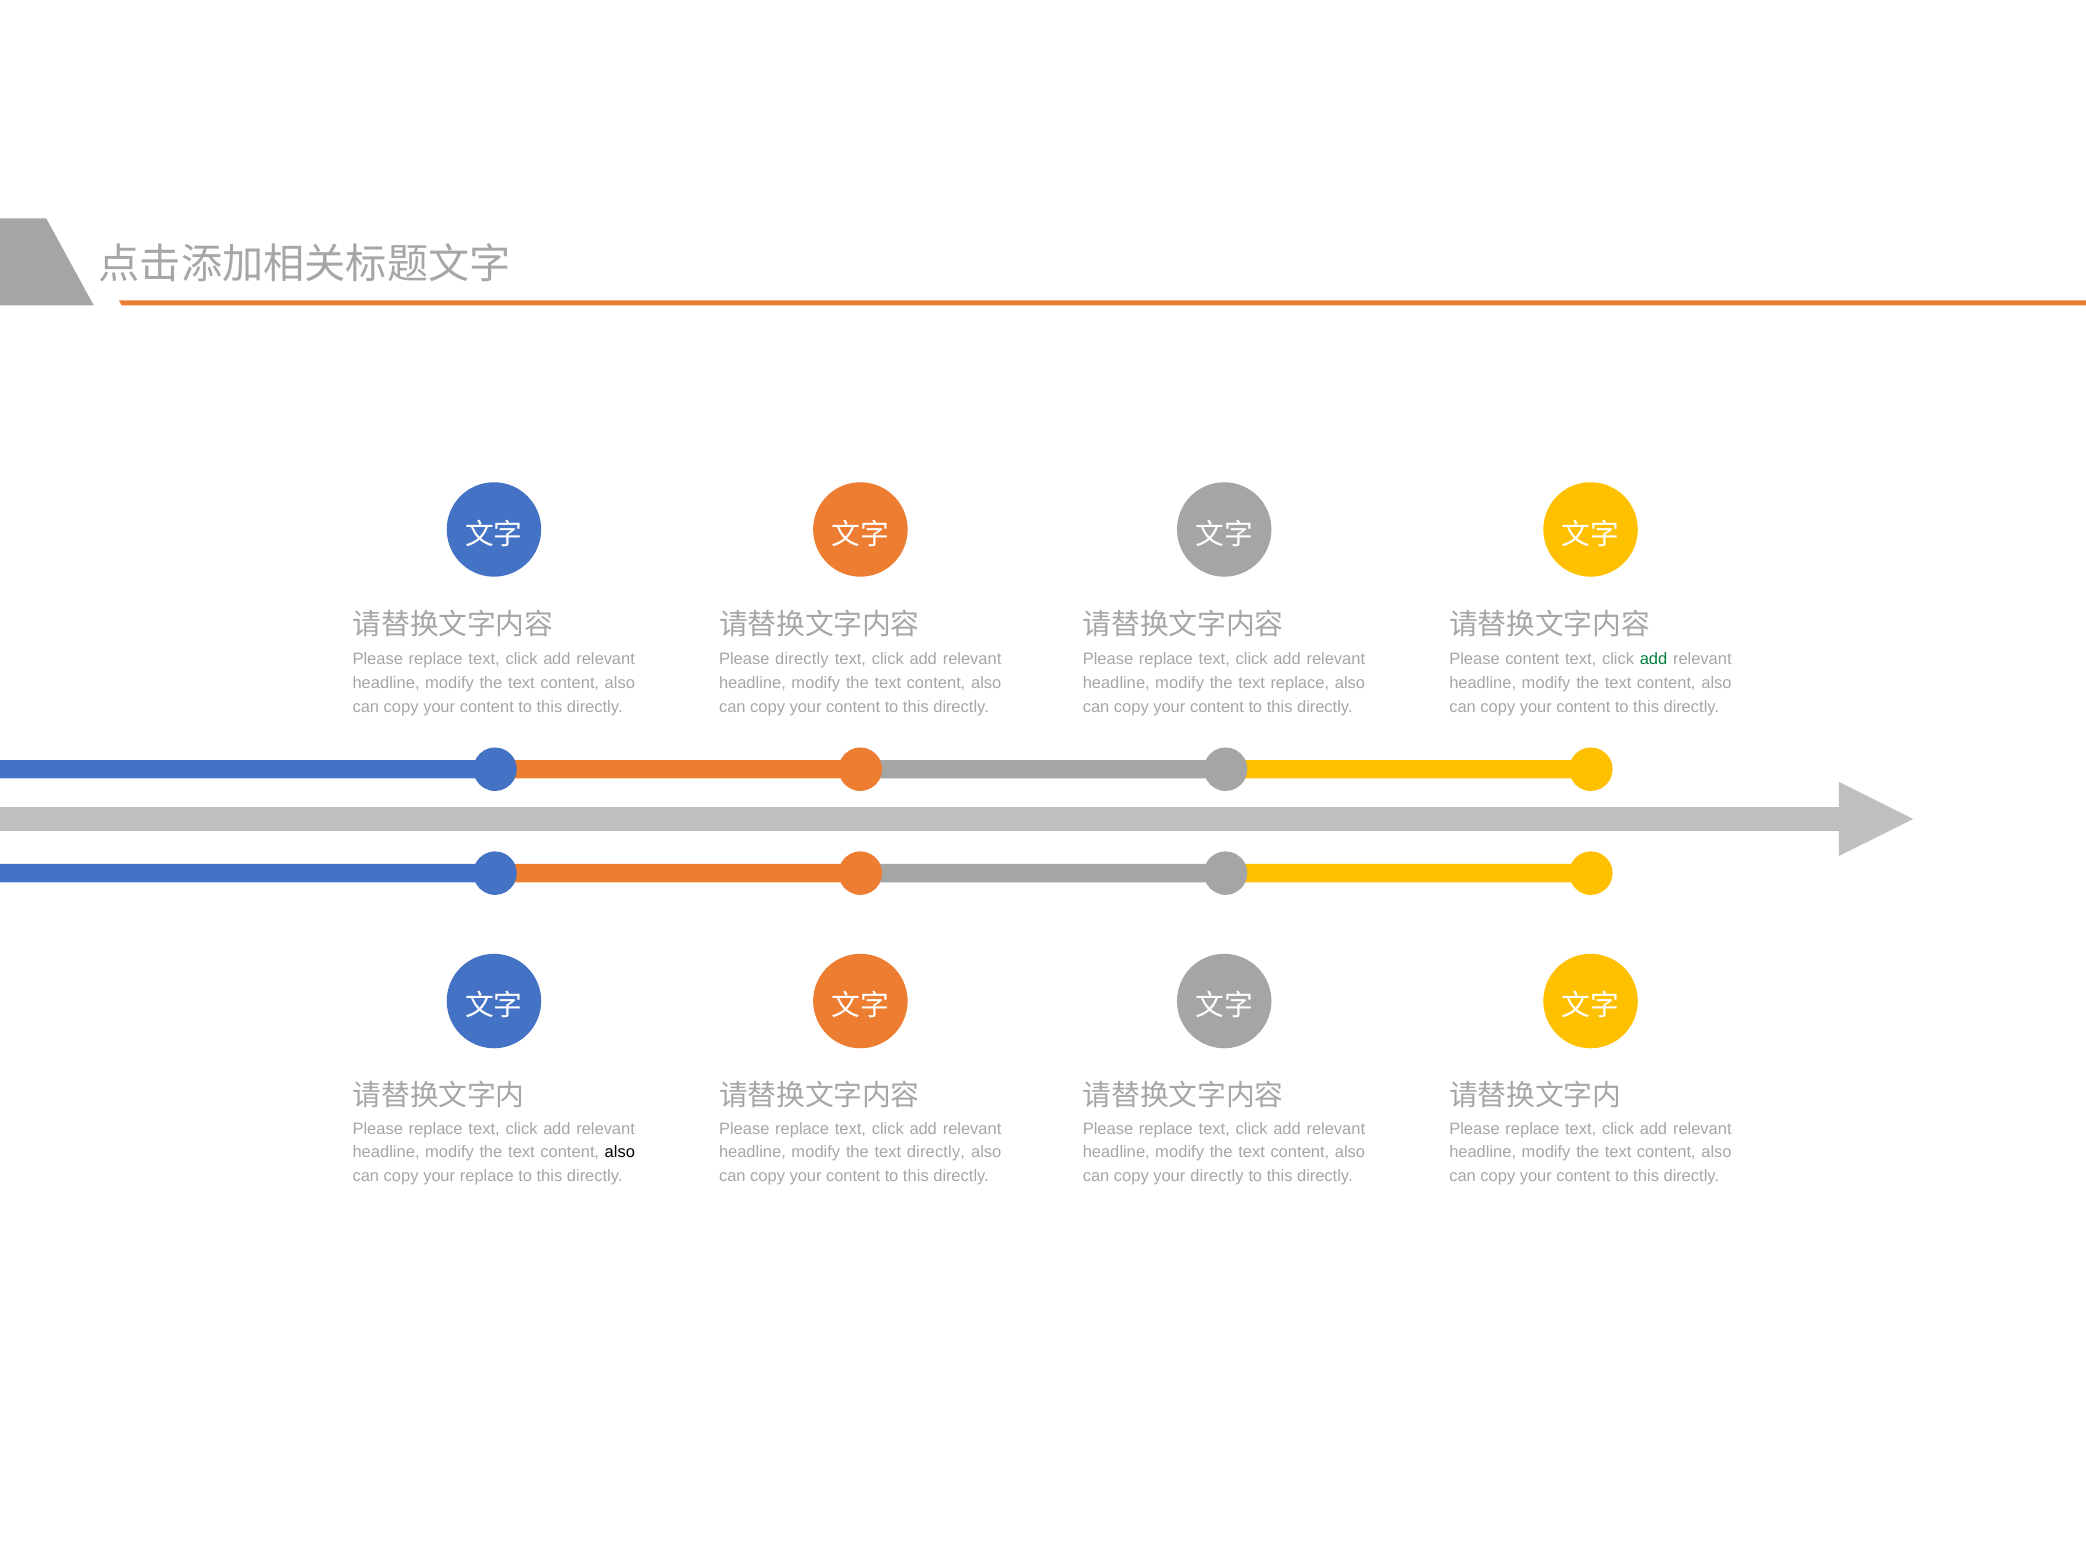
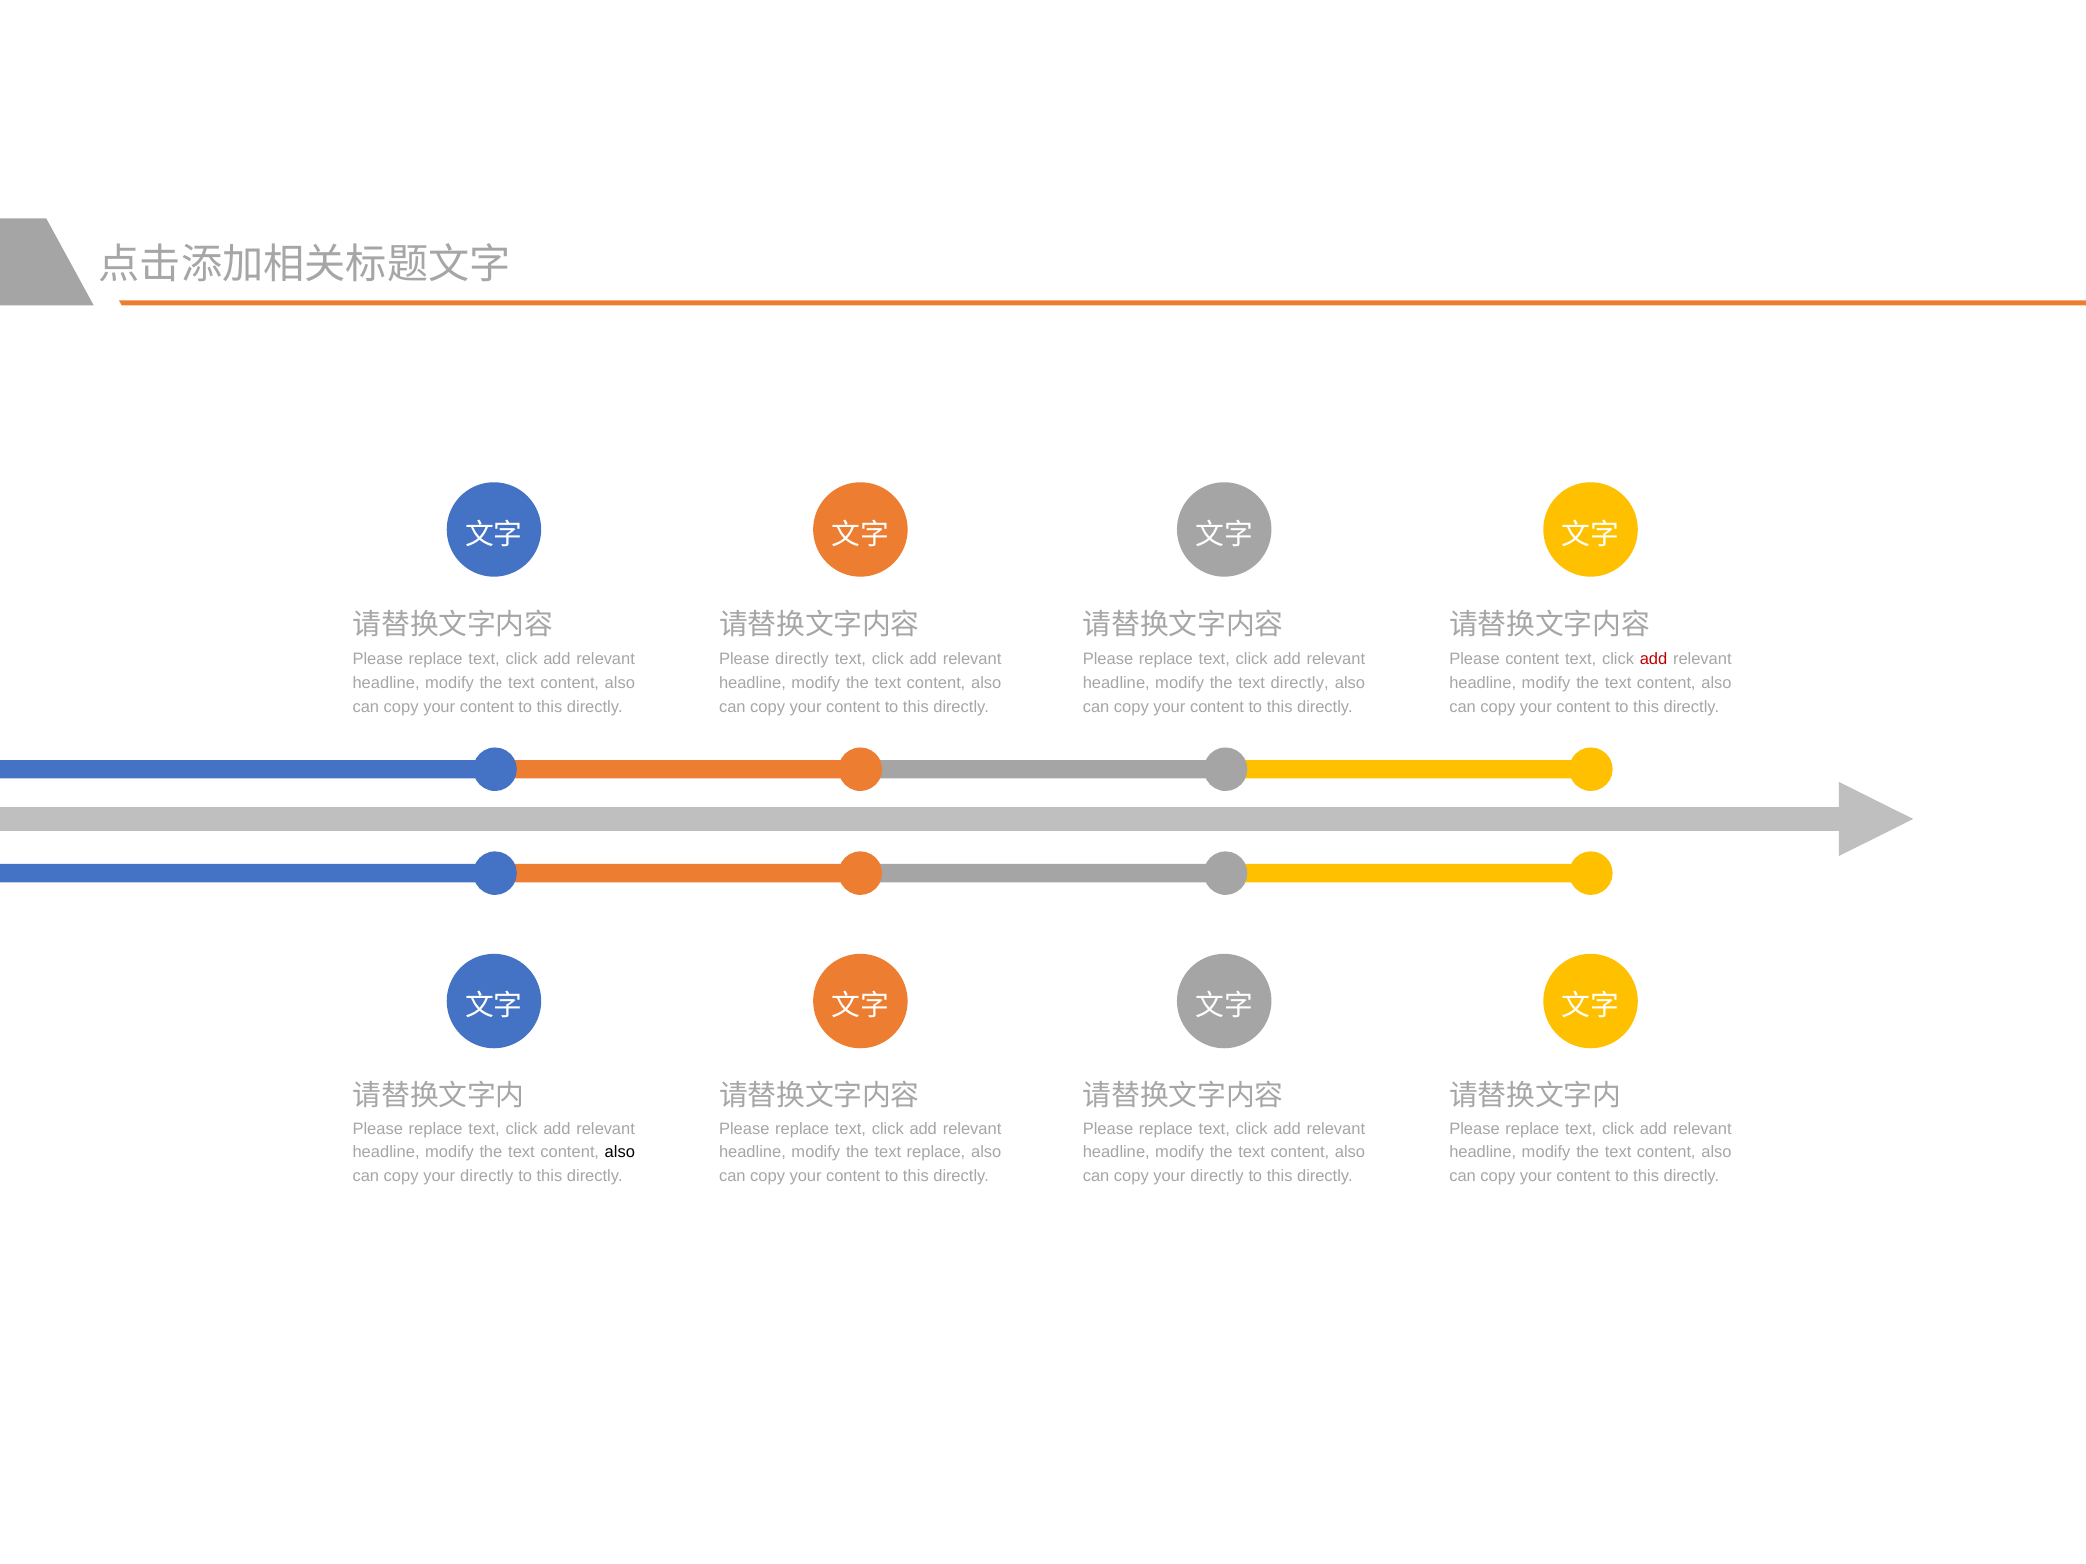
add colour: green -> red (1654, 660)
text replace: replace -> directly (1300, 683)
text directly: directly -> replace (936, 1153)
replace: replace -> directly (487, 1177)
